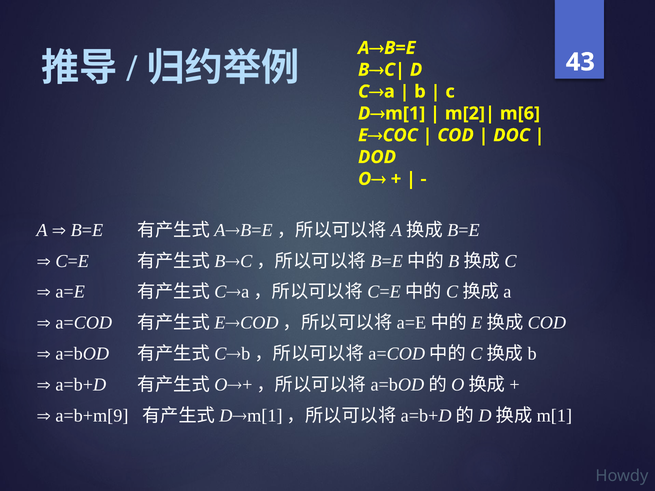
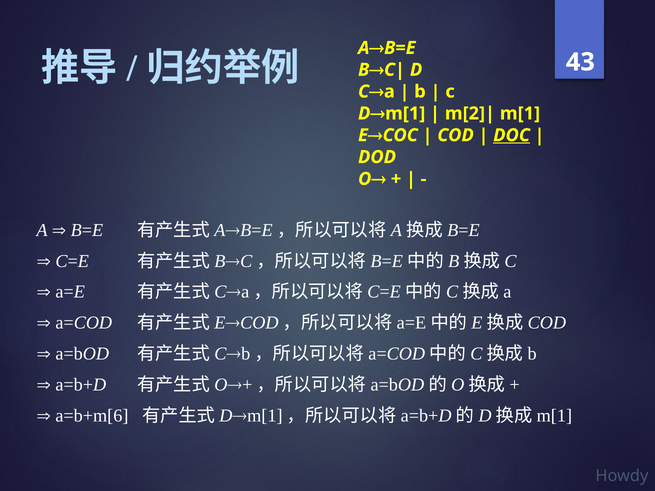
m[6: m[6 -> m[1 (520, 113)
DOC underline: none -> present (512, 135)
a=b+m[9: a=b+m[9 -> a=b+m[6 (92, 416)
